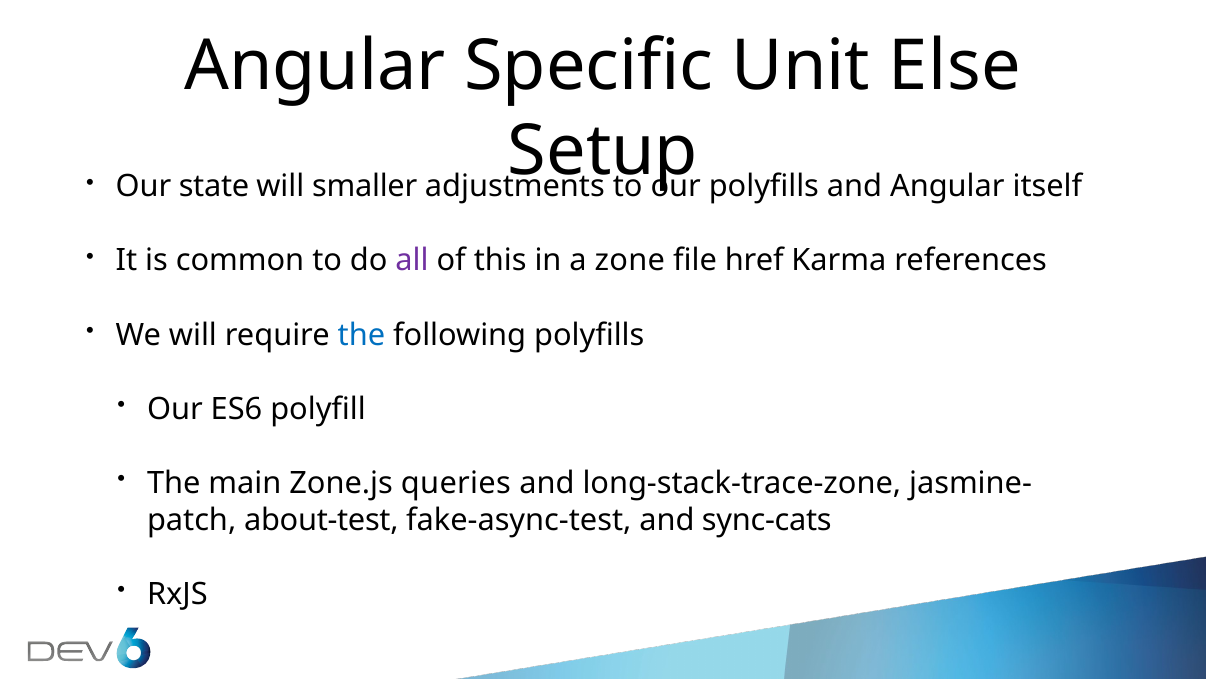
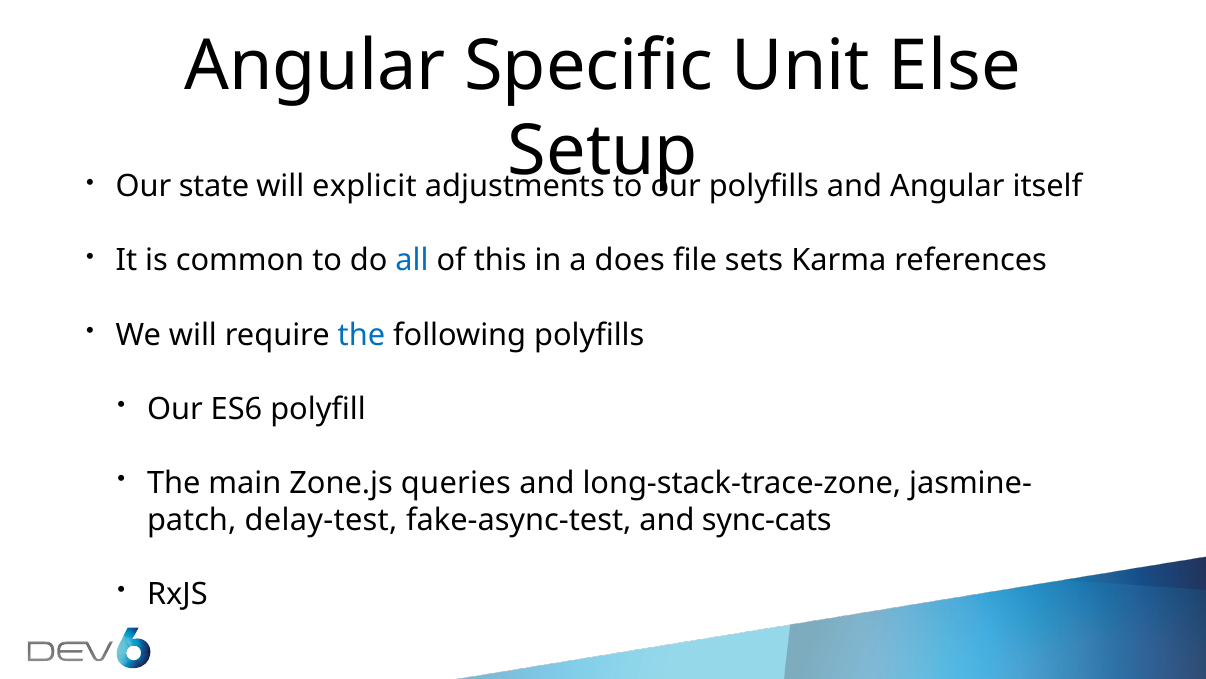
smaller: smaller -> explicit (364, 187)
all colour: purple -> blue (412, 261)
zone: zone -> does (630, 261)
href: href -> sets (754, 261)
about-test: about-test -> delay-test (321, 519)
